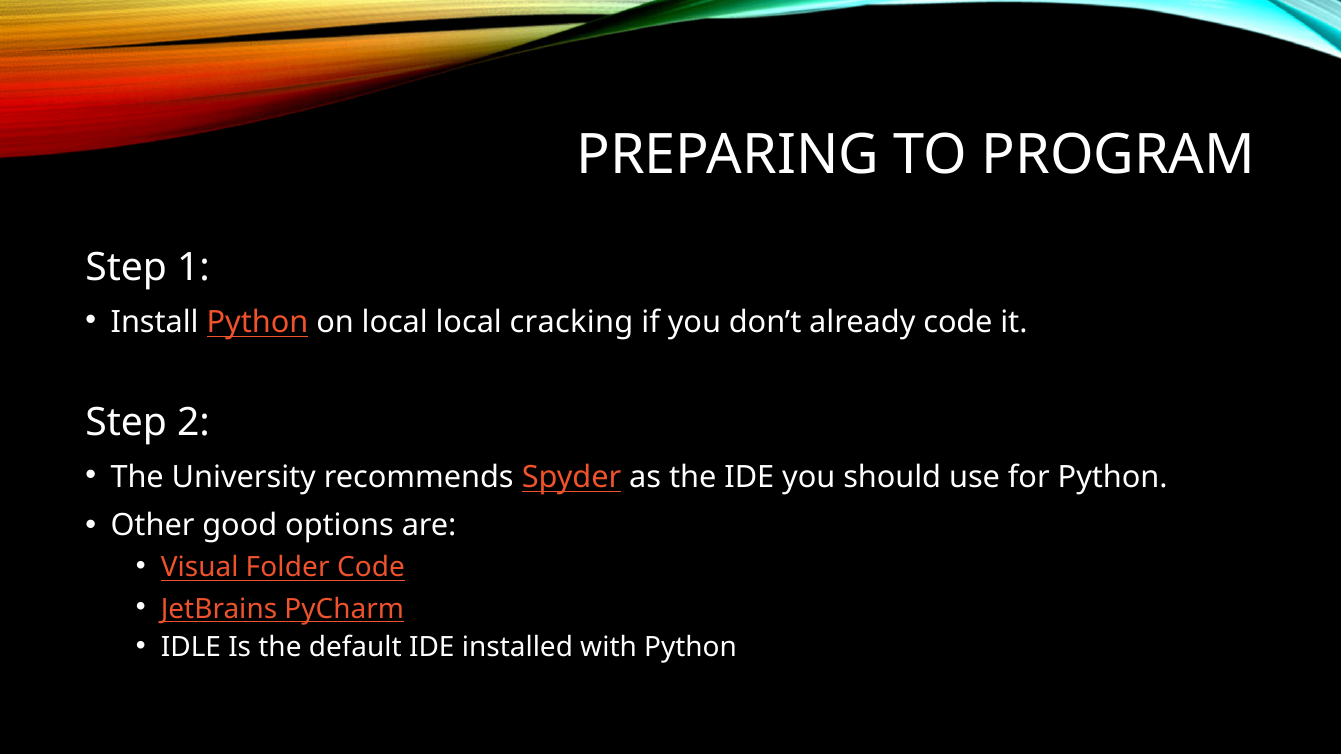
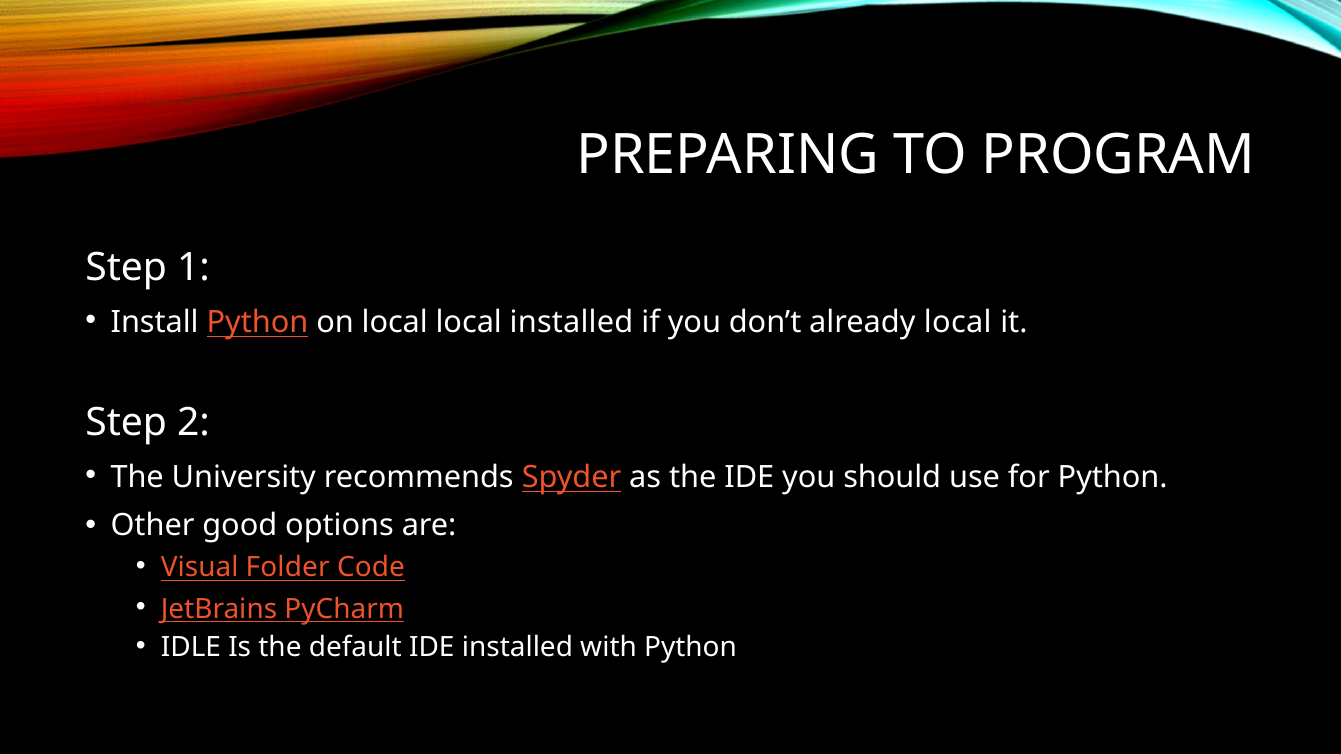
local cracking: cracking -> installed (571, 323)
already code: code -> local (958, 323)
